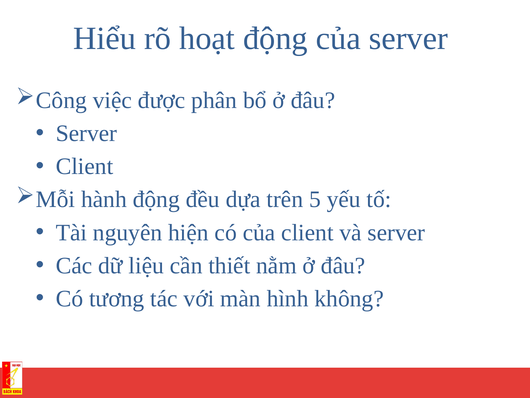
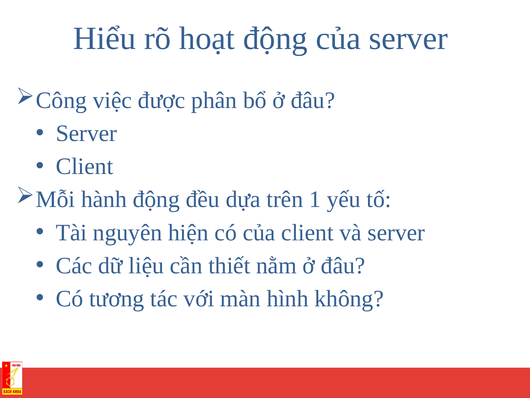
5: 5 -> 1 (315, 199)
